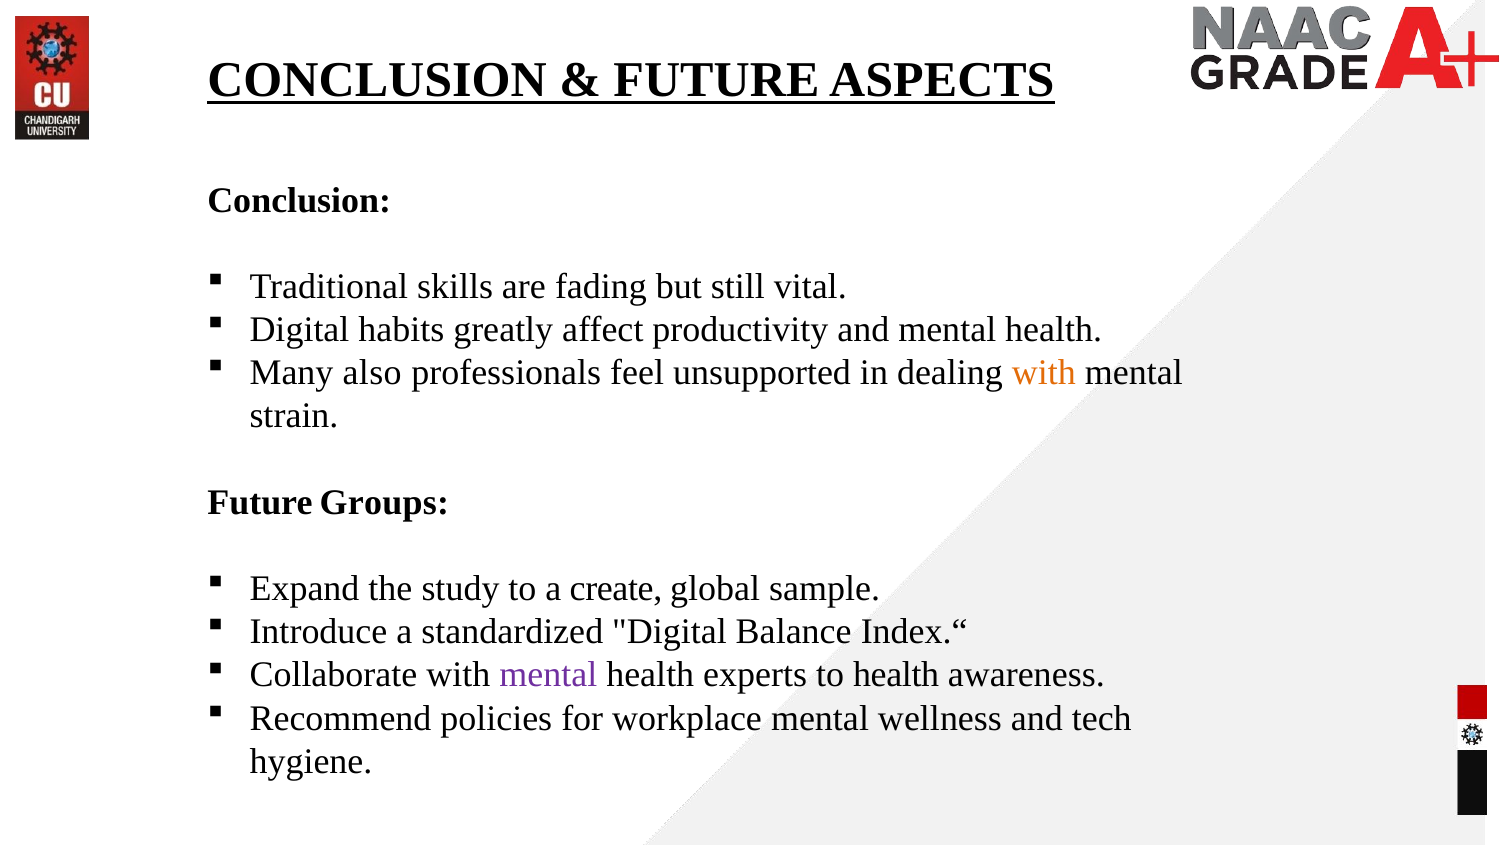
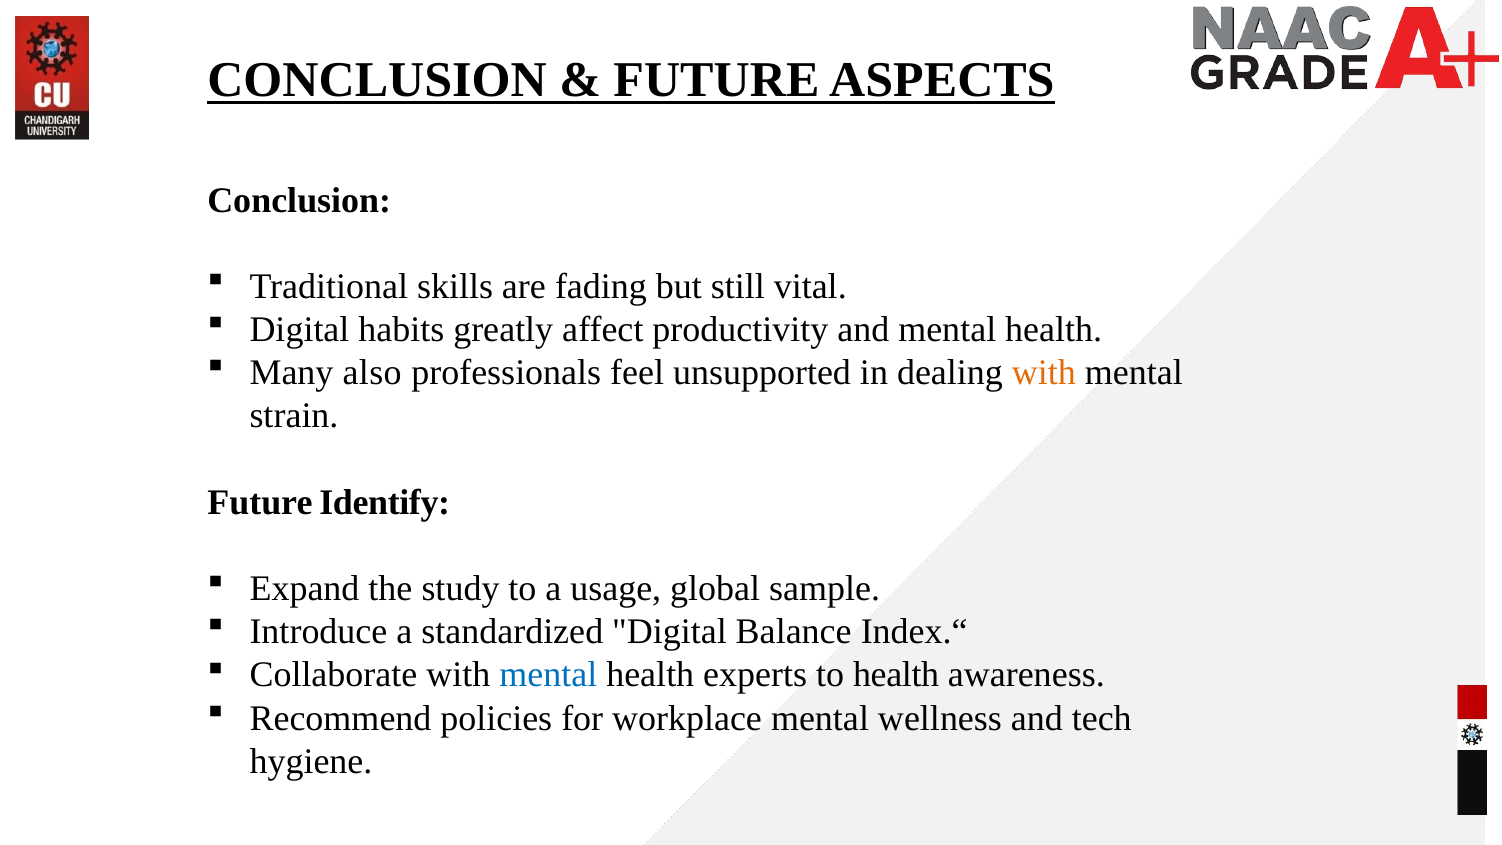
Groups: Groups -> Identify (385, 502)
create: create -> usage (616, 589)
mental colour: purple -> blue (548, 675)
